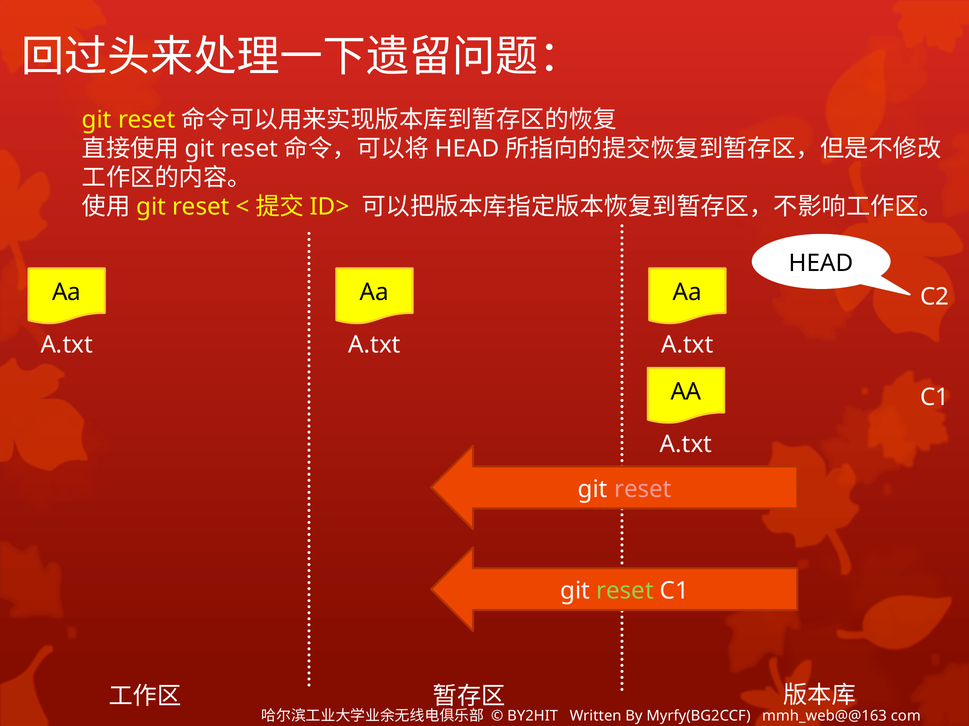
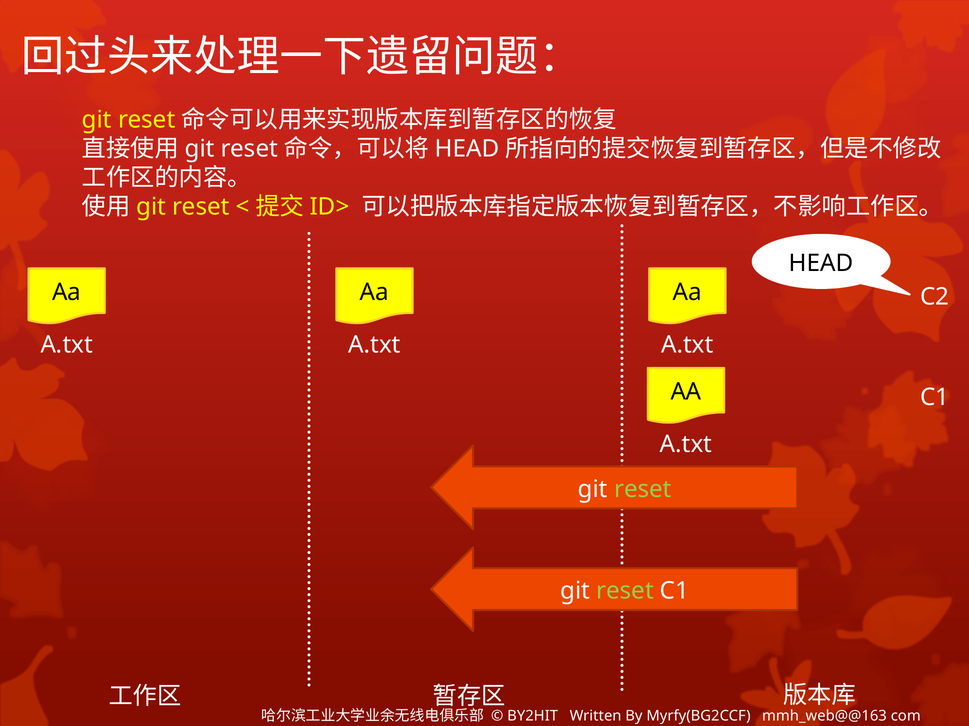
reset colour: pink -> light green (643, 490)
